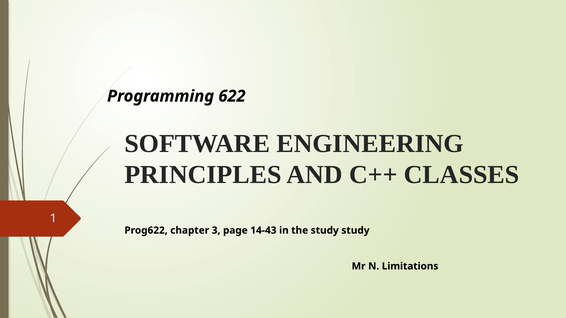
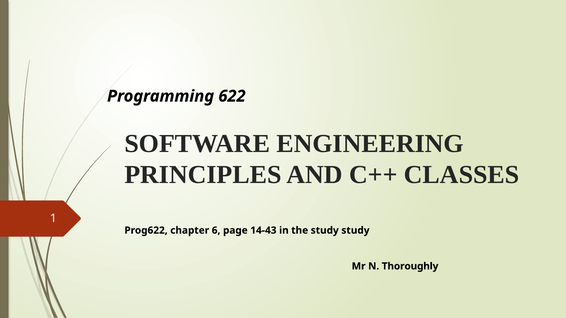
3: 3 -> 6 (216, 231)
Limitations: Limitations -> Thoroughly (410, 266)
